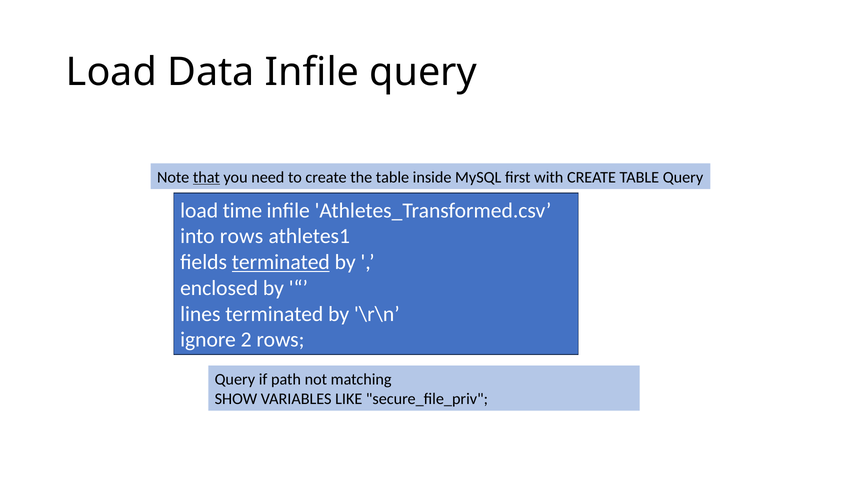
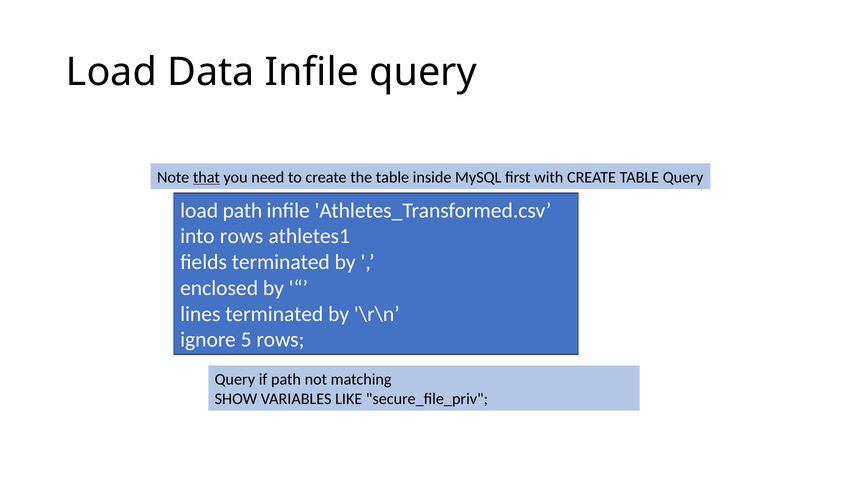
load time: time -> path (242, 211)
terminated underline: present -> none (281, 262)
2: 2 -> 5 (246, 340)
